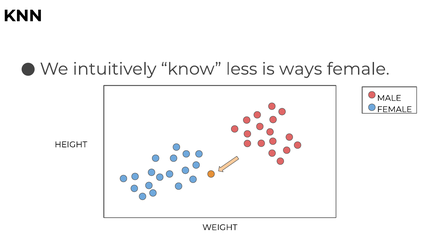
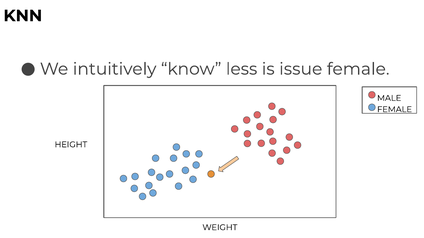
ways: ways -> issue (301, 69)
